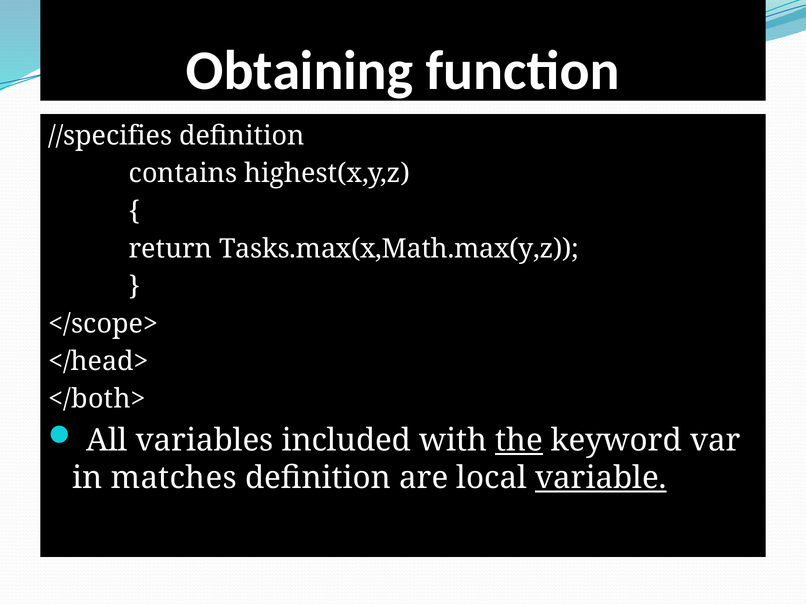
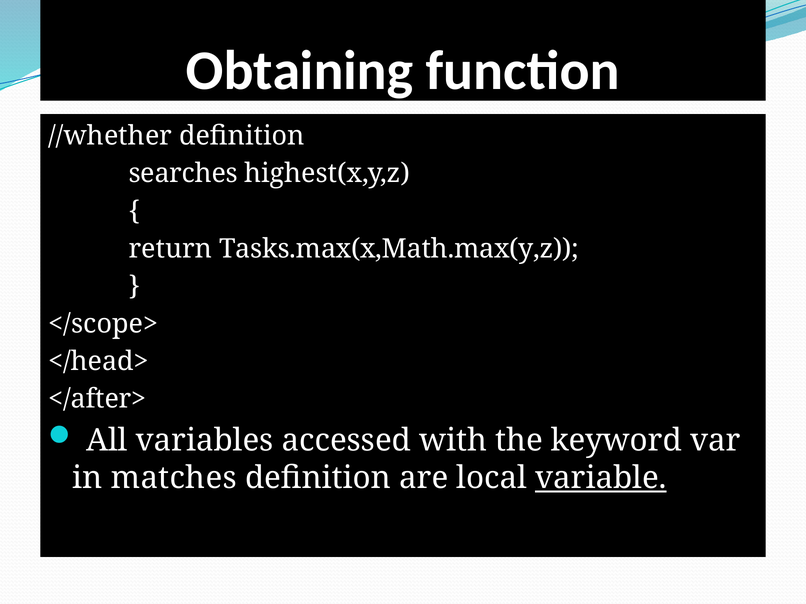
//specifies: //specifies -> //whether (110, 136)
contains: contains -> searches (183, 174)
</both>: </both> -> </after> (97, 399)
included: included -> accessed (346, 441)
the underline: present -> none (519, 441)
